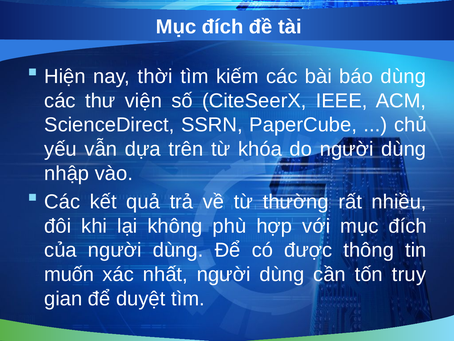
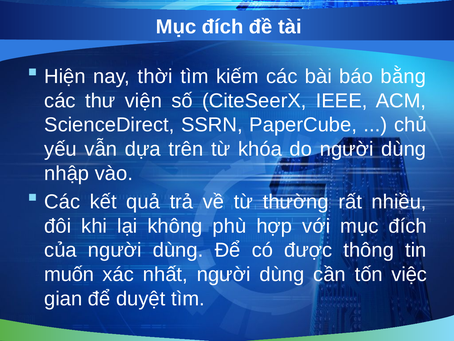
báo dùng: dùng -> bằng (403, 76)
truy: truy -> việc (409, 274)
